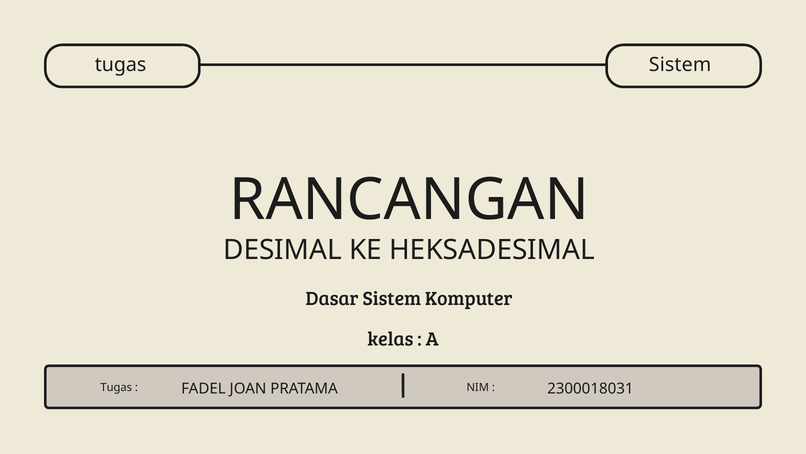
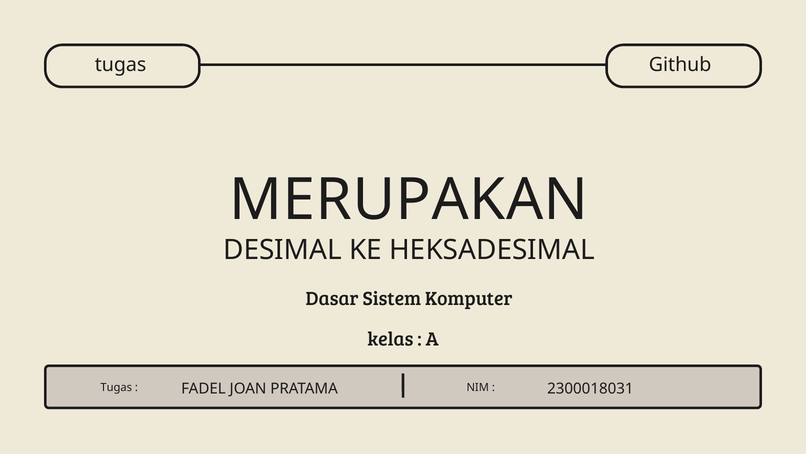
Sistem: Sistem -> Github (680, 65)
RANCANGAN: RANCANGAN -> MERUPAKAN (409, 200)
